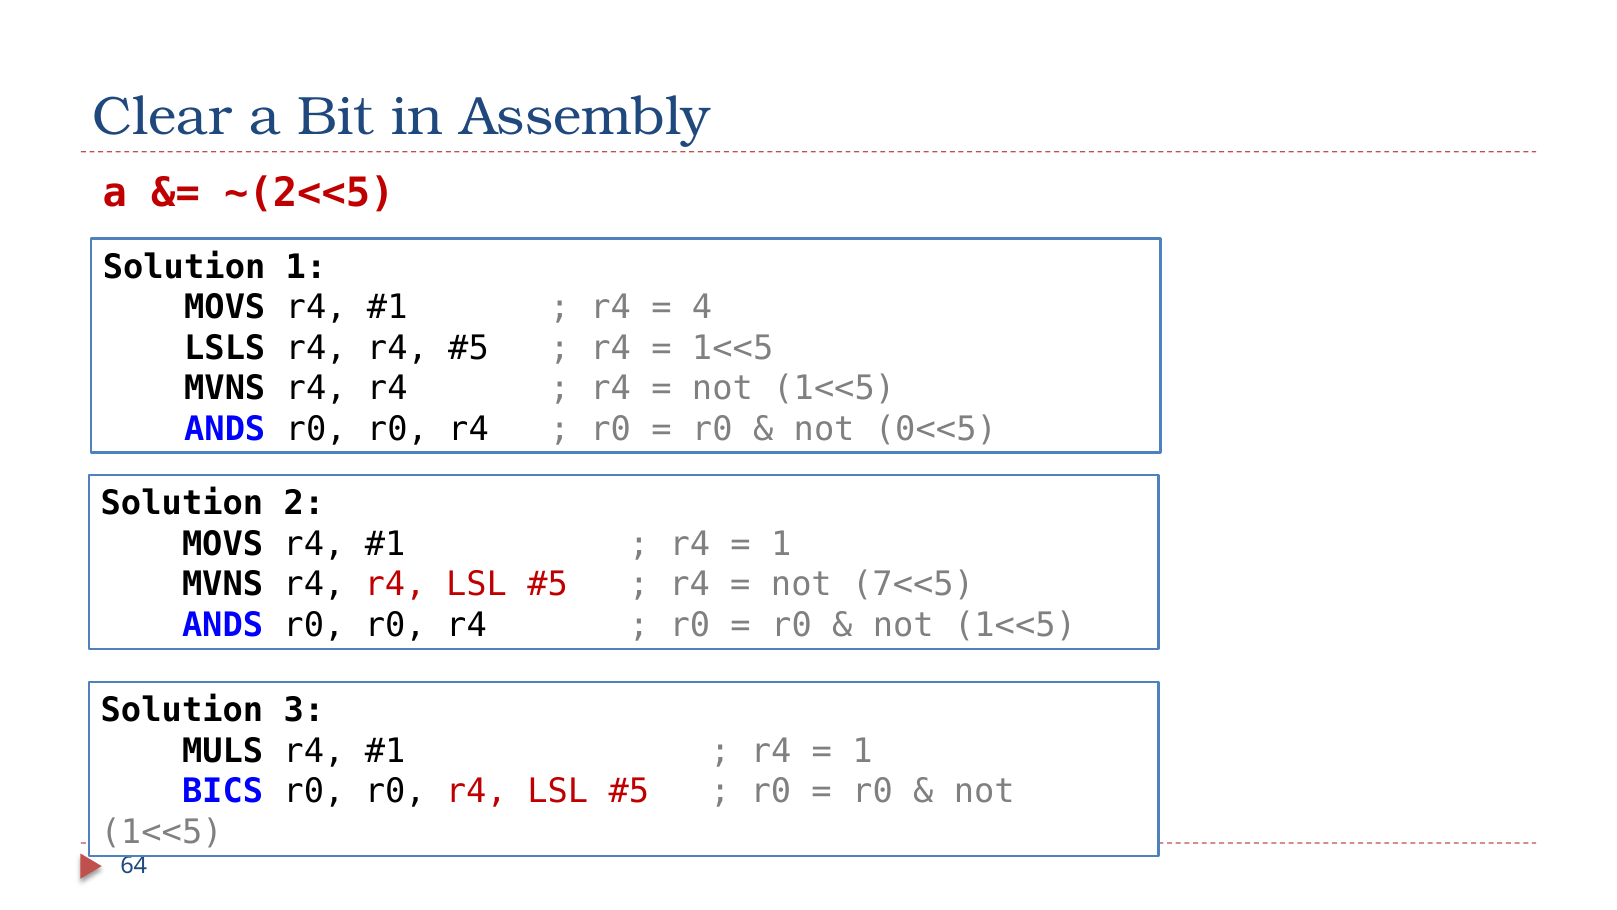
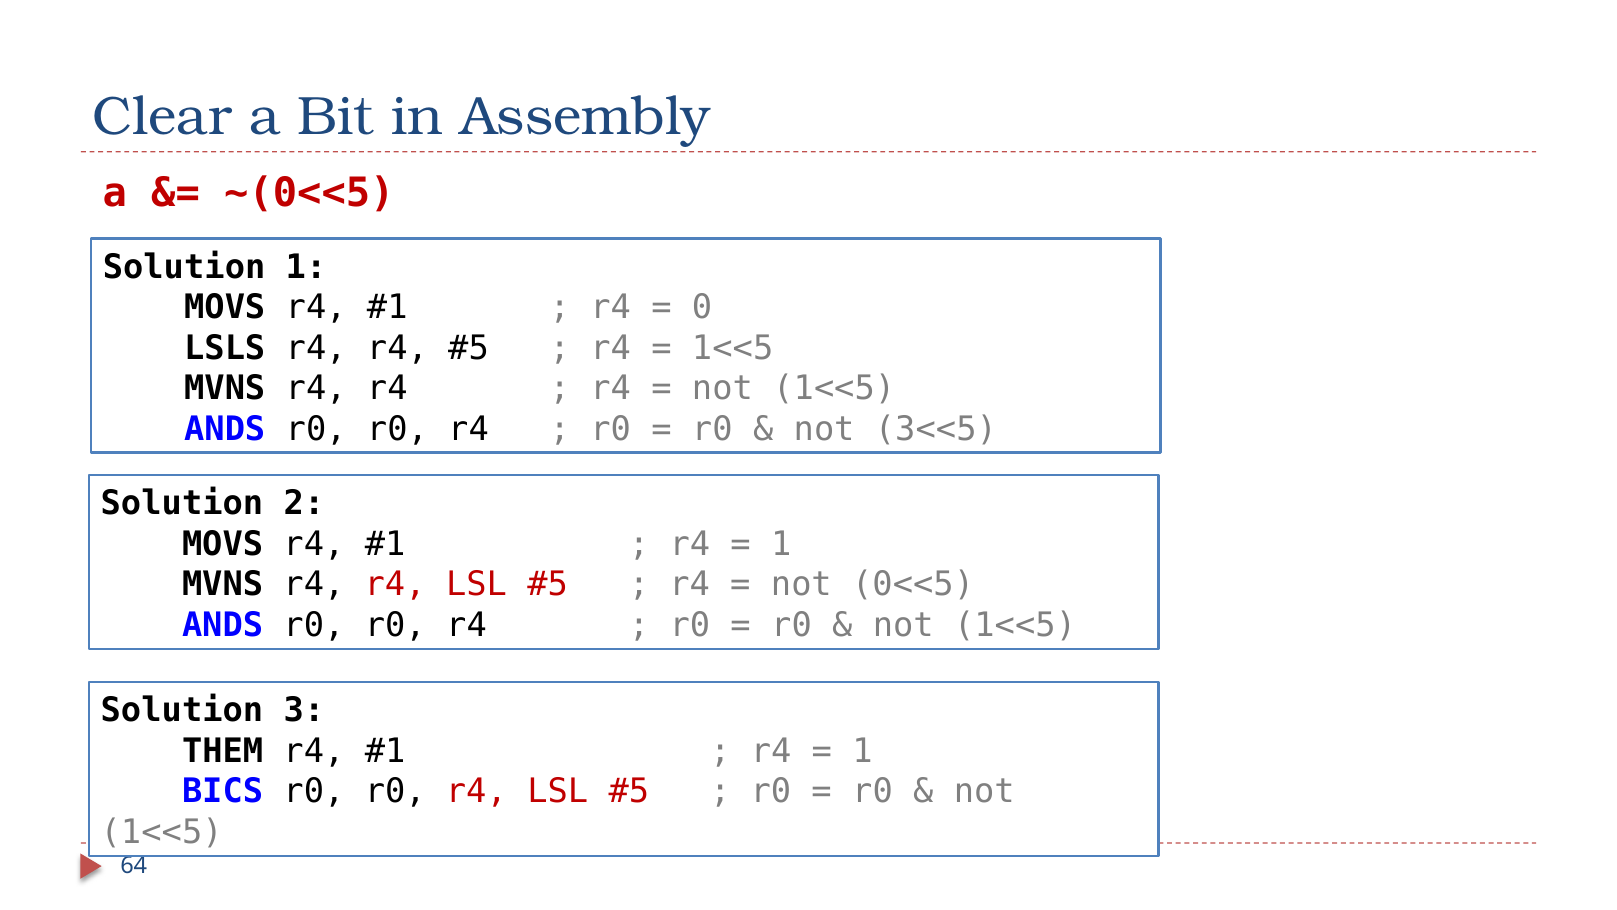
~(2<<5: ~(2<<5 -> ~(0<<5 (309, 193)
4: 4 -> 0 (702, 307)
0<<5: 0<<5 -> 3<<5 (936, 429)
7<<5: 7<<5 -> 0<<5 (913, 584)
MULS: MULS -> THEM (223, 751)
